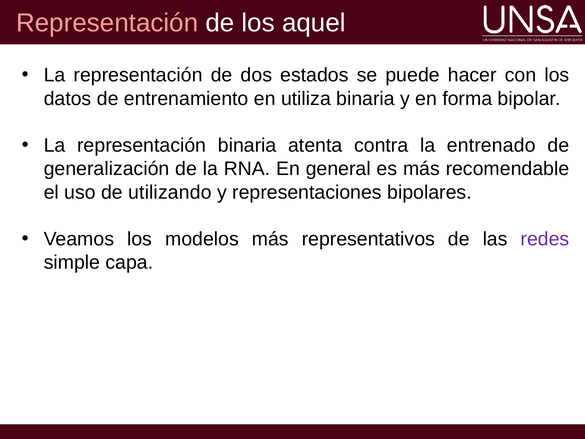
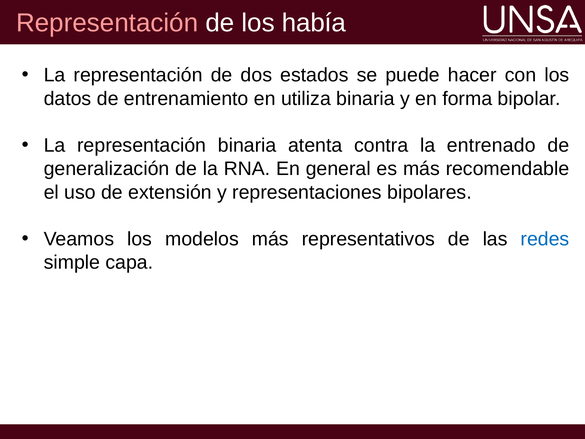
aquel: aquel -> había (314, 23)
utilizando: utilizando -> extensión (170, 192)
redes colour: purple -> blue (545, 239)
